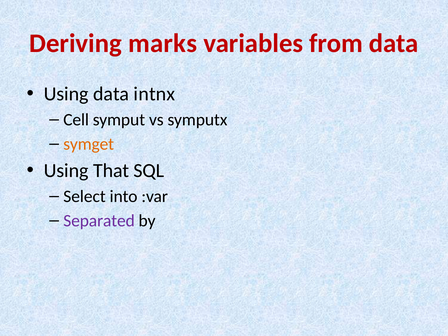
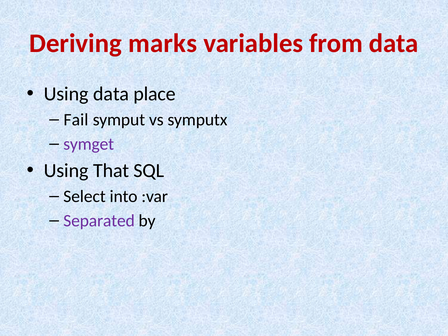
intnx: intnx -> place (155, 94)
Cell: Cell -> Fail (76, 120)
symget colour: orange -> purple (89, 144)
